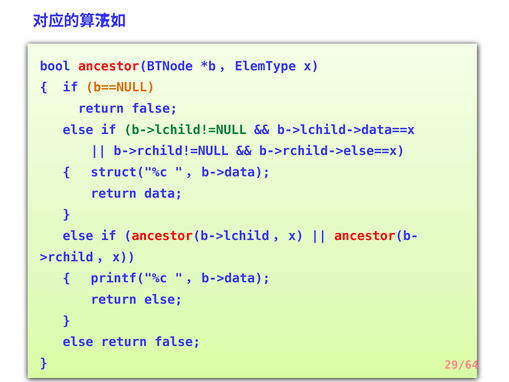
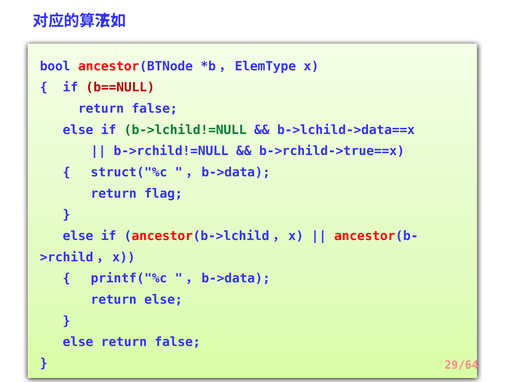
b==NULL colour: orange -> red (120, 87)
b->rchild->else==x: b->rchild->else==x -> b->rchild->true==x (332, 151)
data: data -> flag (163, 193)
